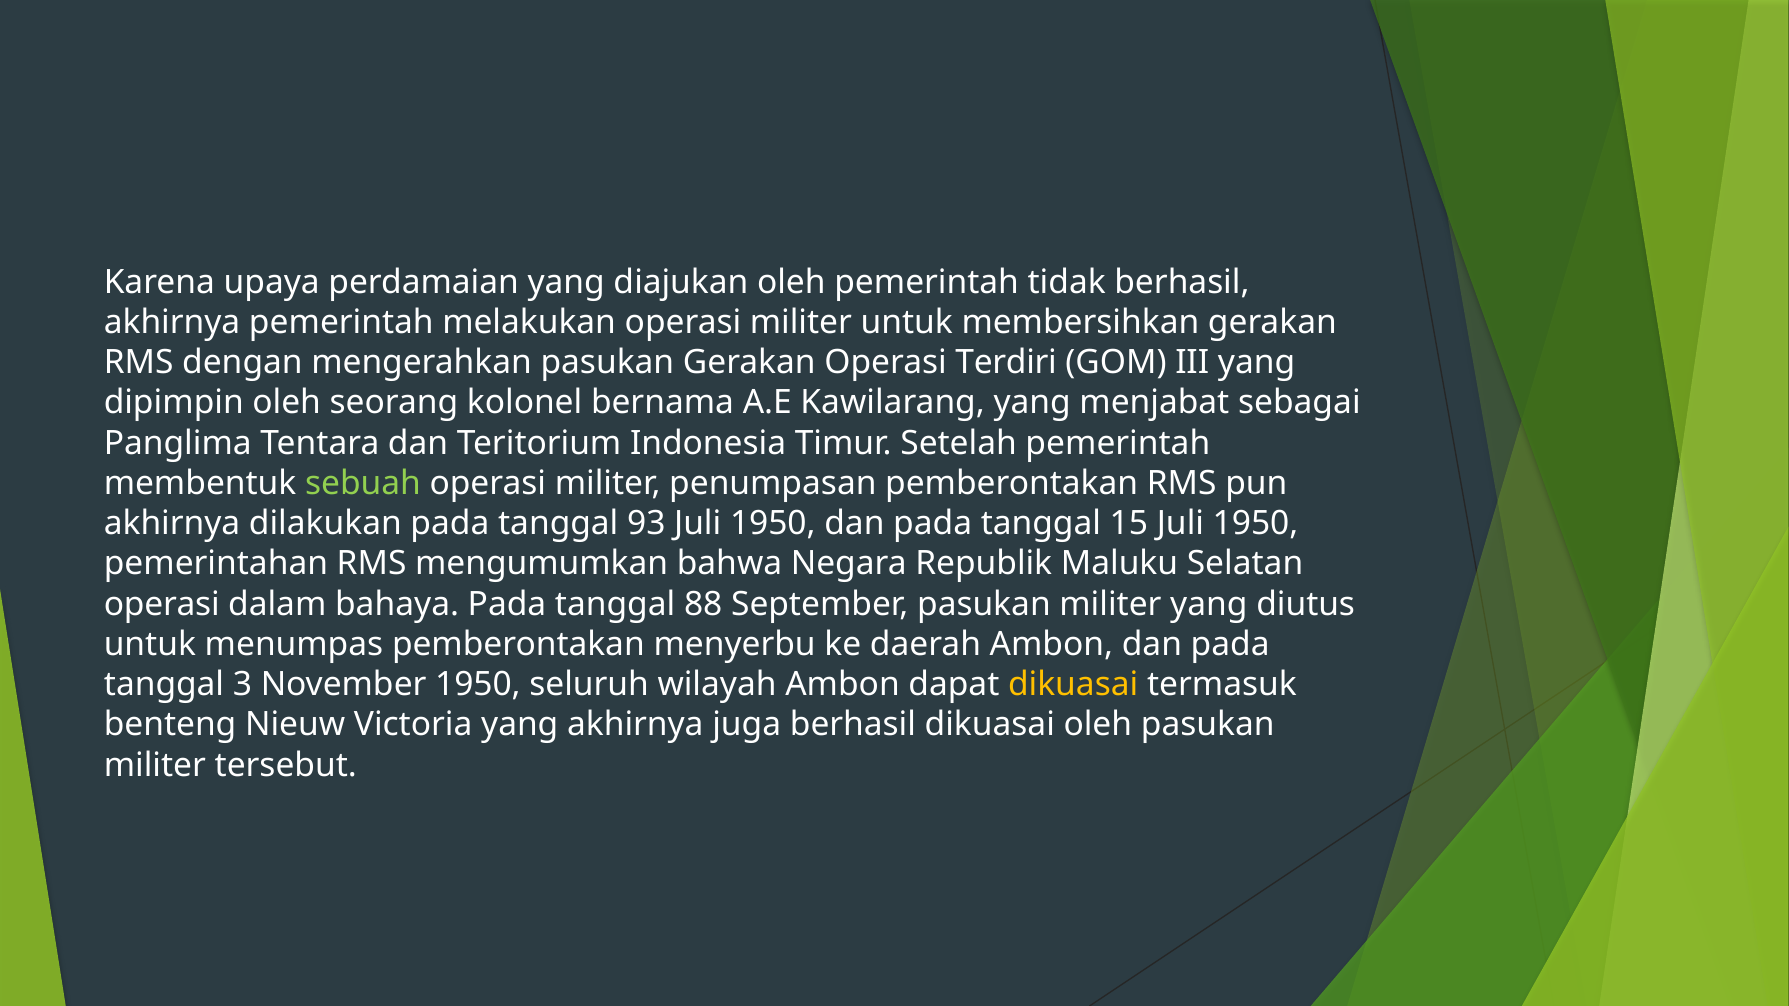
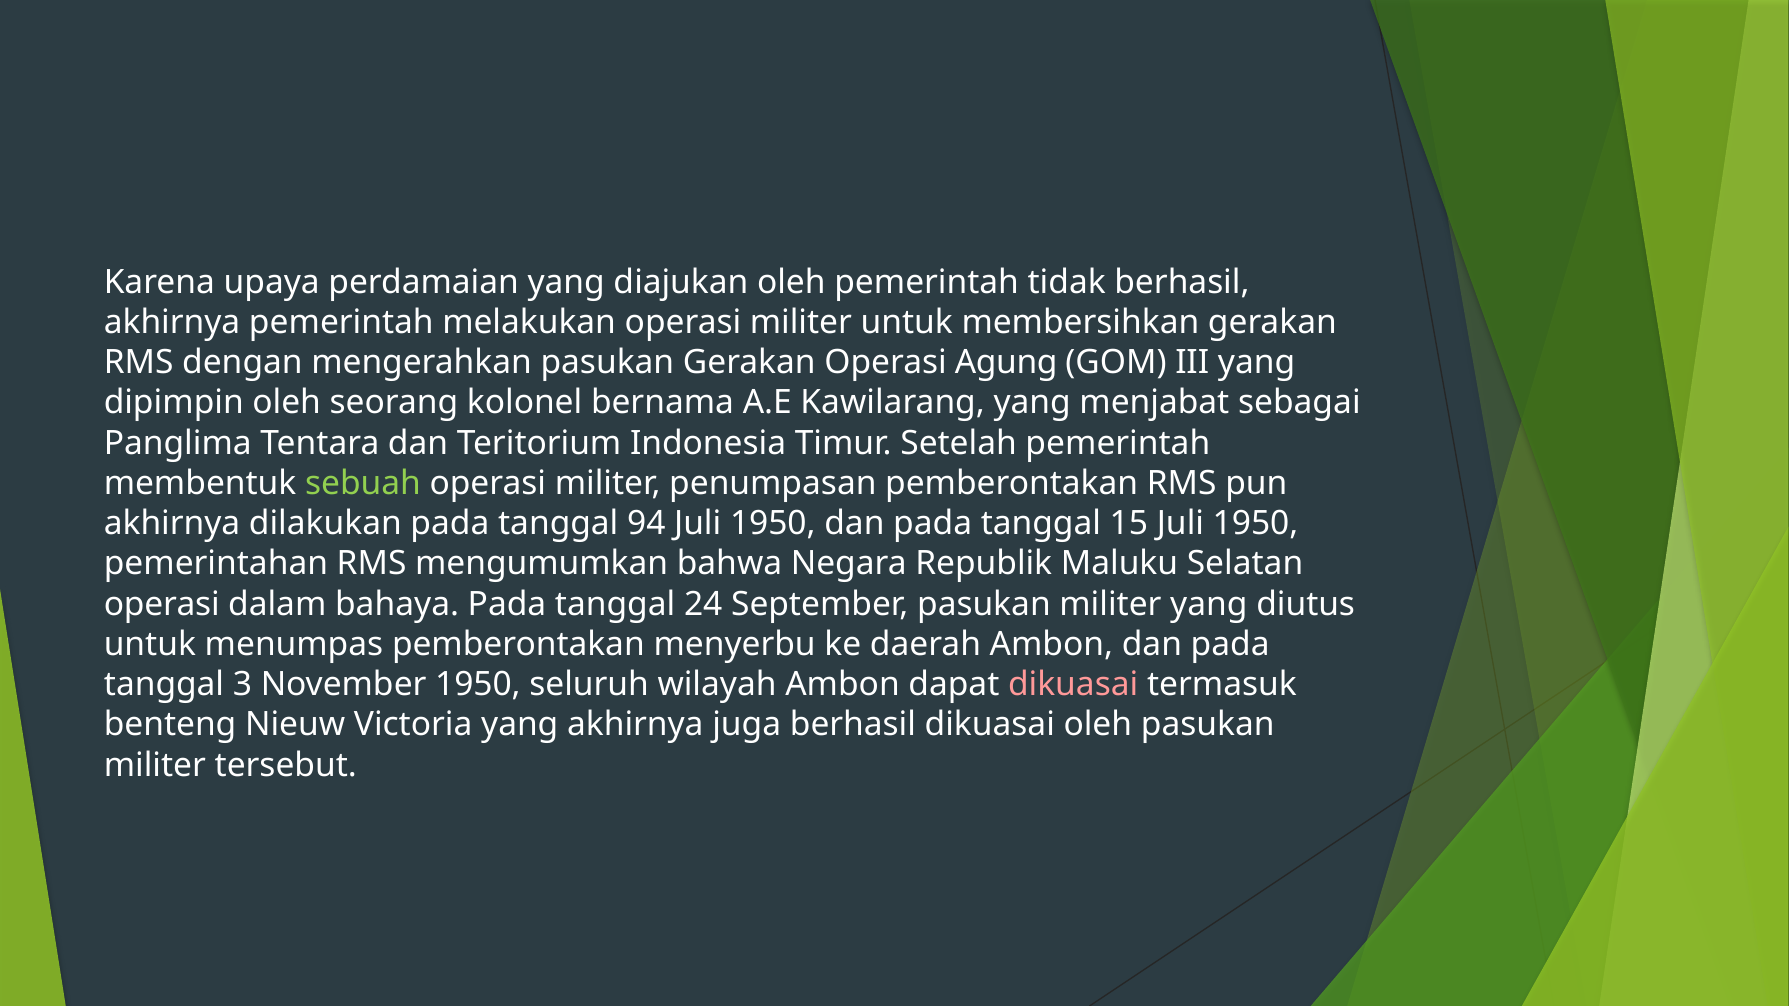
Terdiri: Terdiri -> Agung (1006, 363)
93: 93 -> 94 (646, 524)
88: 88 -> 24 (703, 604)
dikuasai colour: yellow -> pink (1073, 685)
